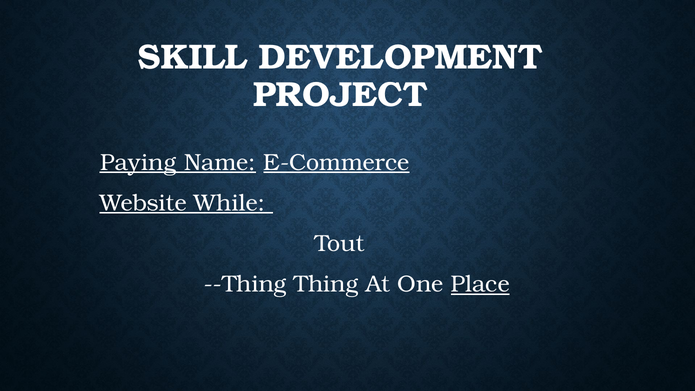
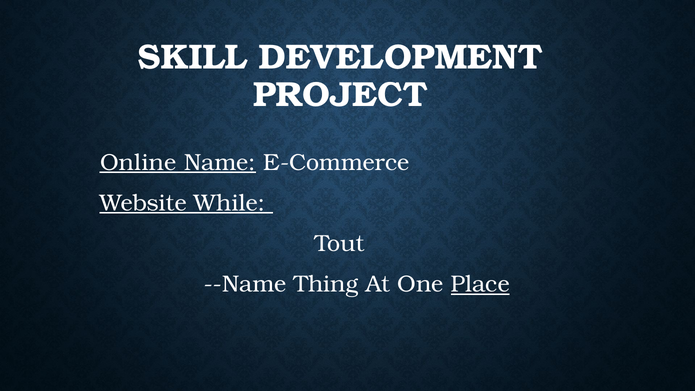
Paying: Paying -> Online (138, 162)
E-Commerce underline: present -> none (336, 162)
--Thing: --Thing -> --Name (245, 284)
